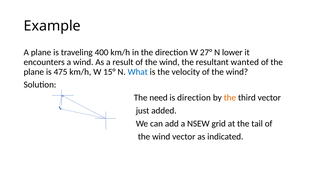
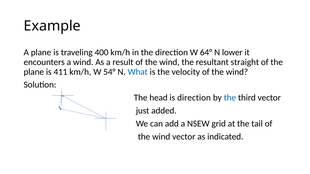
27°: 27° -> 64° (206, 52)
wanted: wanted -> straight (245, 62)
475: 475 -> 411 (61, 72)
15°: 15° -> 54° (109, 72)
need: need -> head (159, 98)
the colour: orange -> blue (230, 98)
